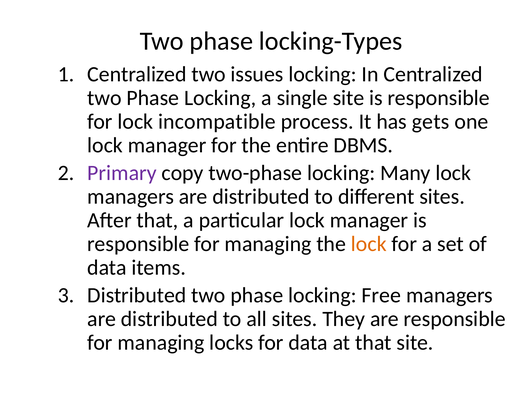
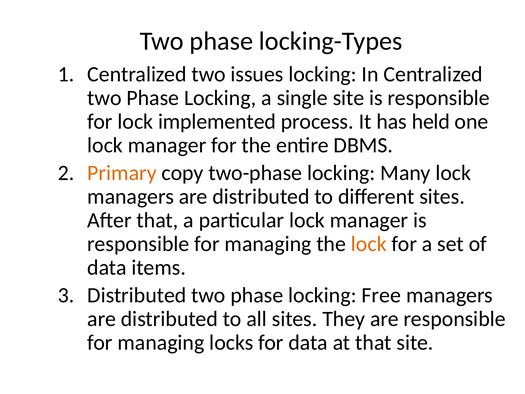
incompatible: incompatible -> implemented (217, 121)
gets: gets -> held (431, 121)
Primary colour: purple -> orange (122, 173)
